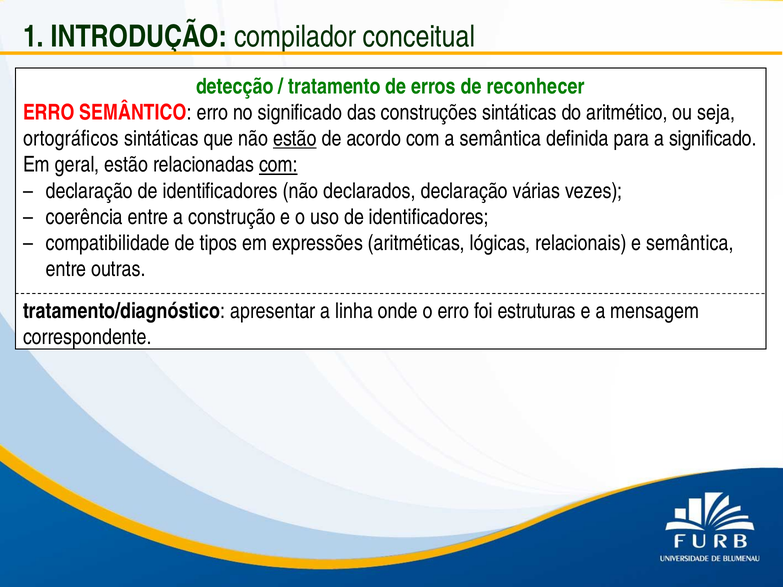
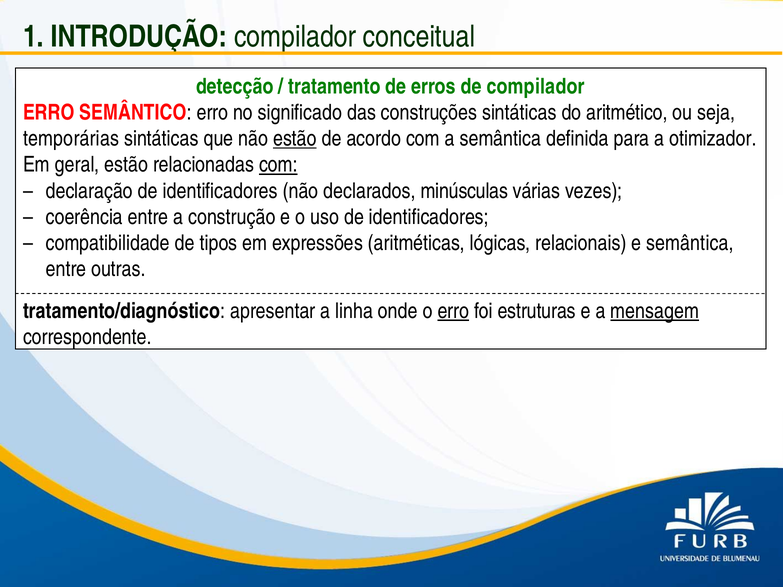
de reconhecer: reconhecer -> compilador (536, 87)
ortográficos: ortográficos -> temporárias (71, 139)
a significado: significado -> otimizador (713, 139)
declarados declaração: declaração -> minúsculas (464, 191)
erro underline: none -> present (453, 311)
mensagem underline: none -> present (655, 311)
